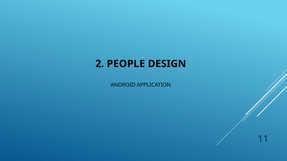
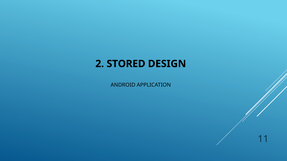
PEOPLE: PEOPLE -> STORED (126, 64)
